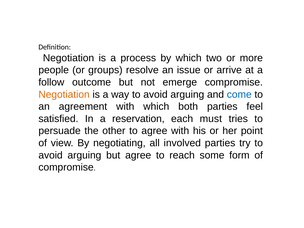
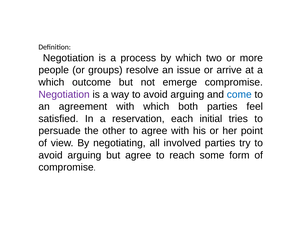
follow: follow -> which (51, 82)
Negotiation colour: orange -> purple (64, 94)
must: must -> initial (211, 119)
